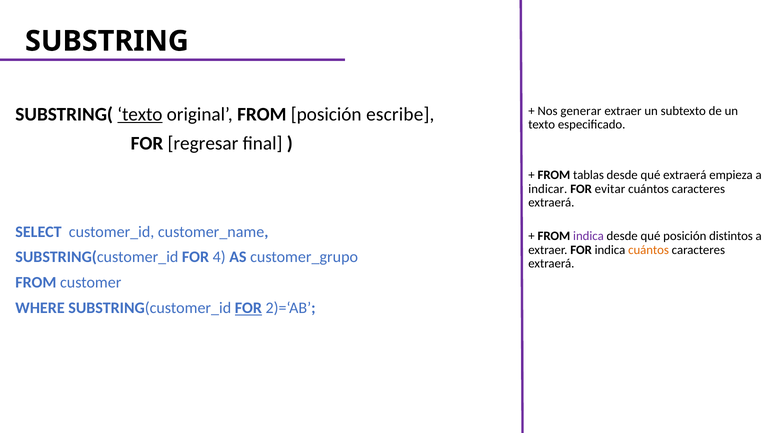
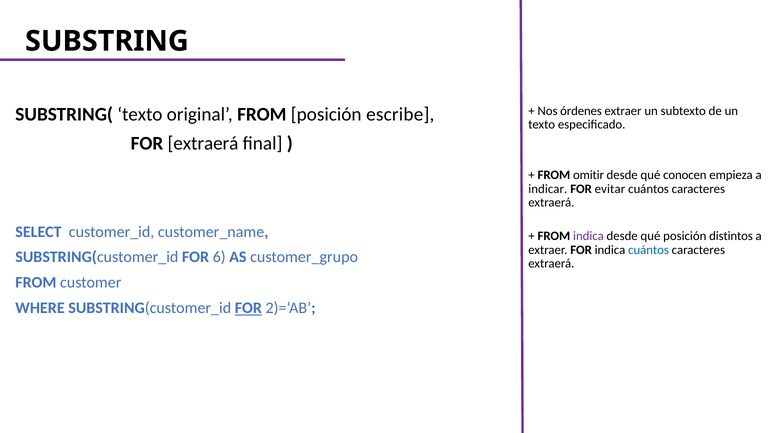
generar: generar -> órdenes (581, 111)
texto underline: present -> none (140, 114)
FOR regresar: regresar -> extraerá (203, 143)
tablas: tablas -> omitir (589, 175)
qué extraerá: extraerá -> conocen (685, 175)
cuántos colour: orange -> blue (649, 250)
4: 4 -> 6 (219, 257)
